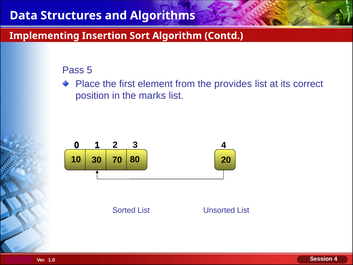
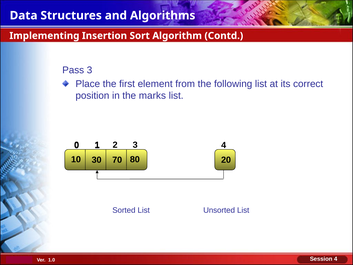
Pass 5: 5 -> 3 (90, 70)
provides: provides -> following (233, 84)
